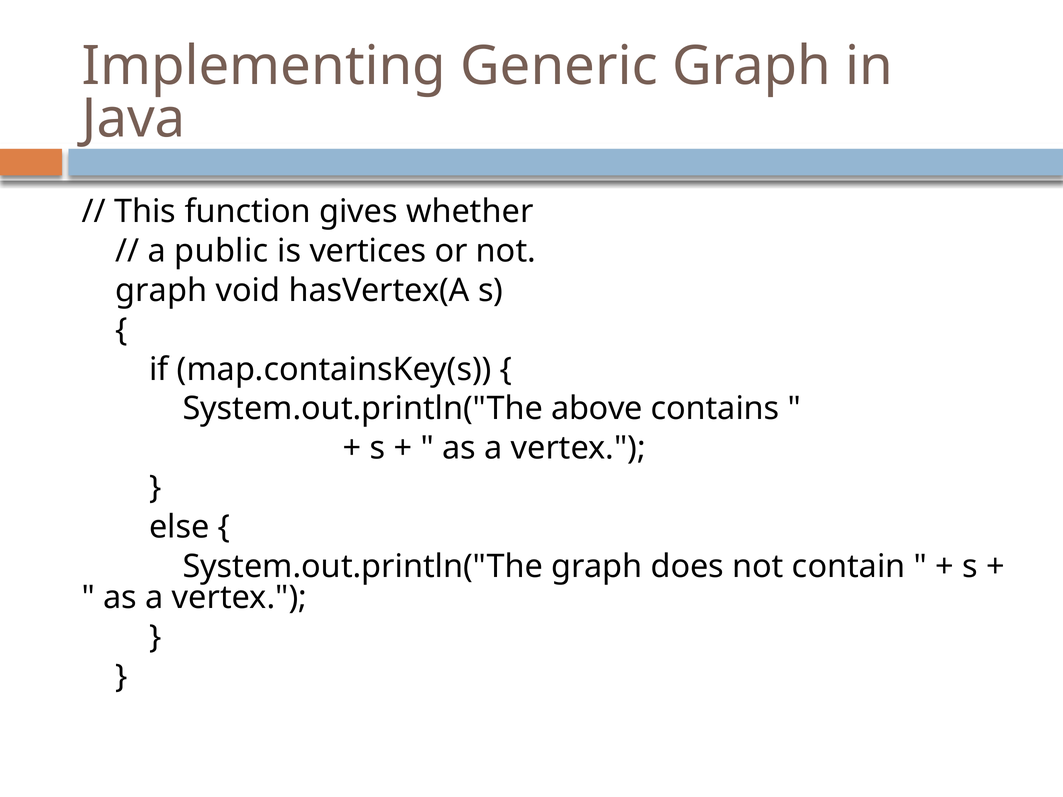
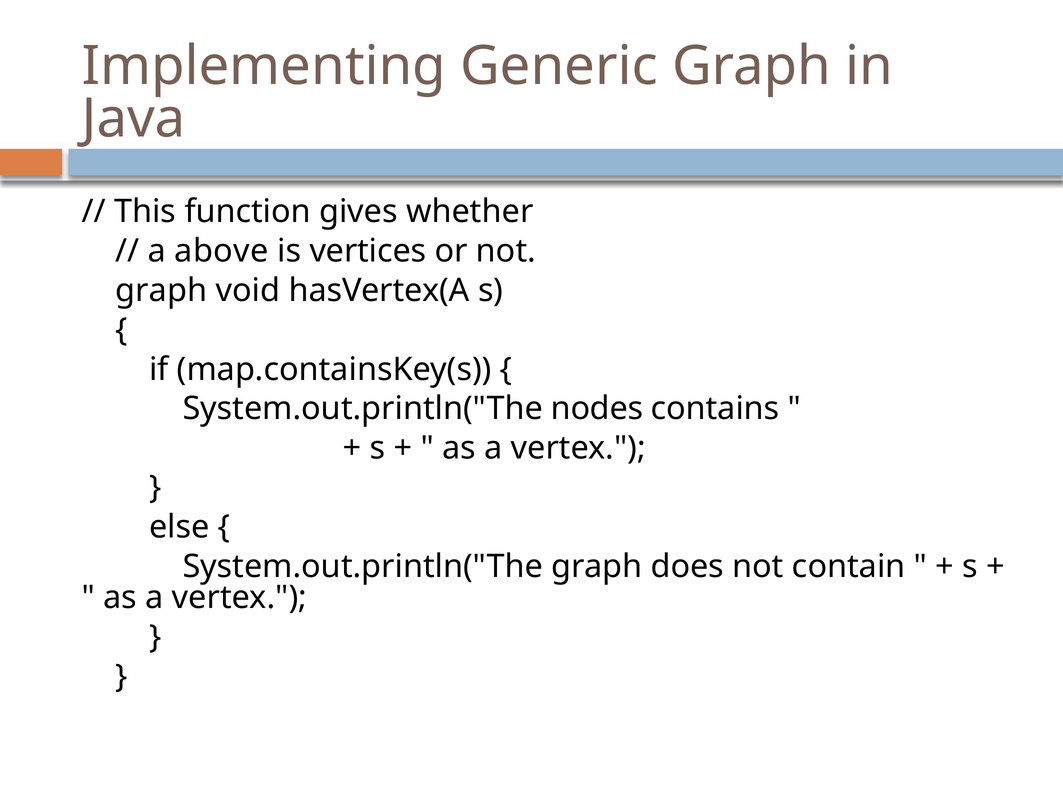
public: public -> above (221, 251)
above: above -> nodes (597, 409)
